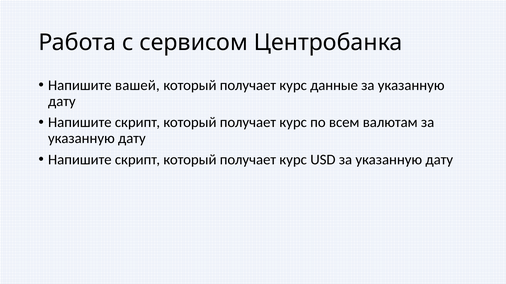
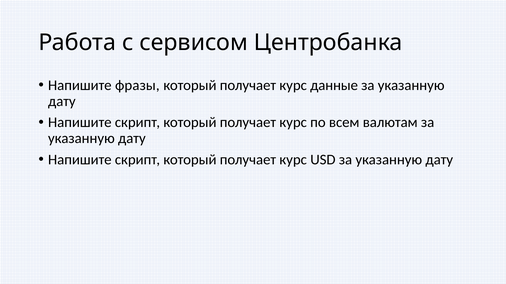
вашей: вашей -> фразы (137, 86)
